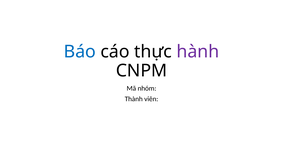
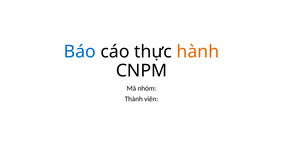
hành colour: purple -> orange (198, 52)
